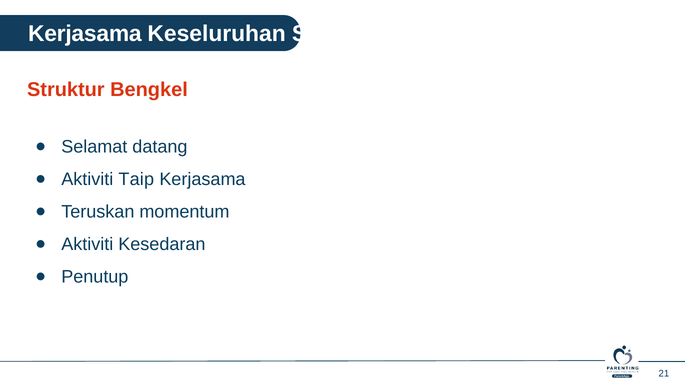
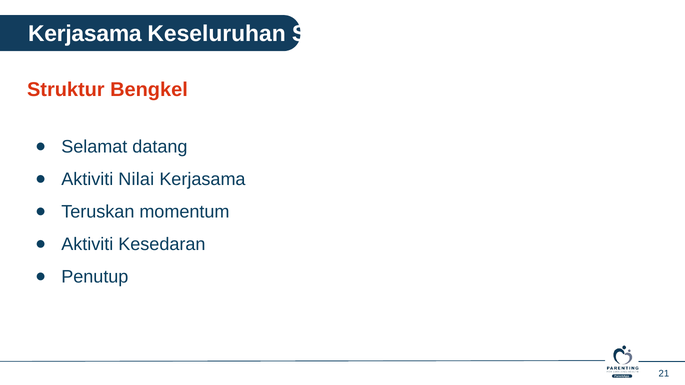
Taip: Taip -> Nilai (136, 180)
